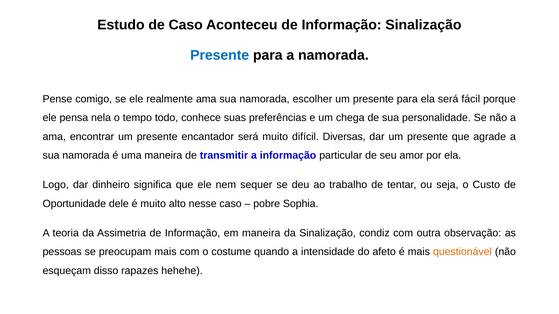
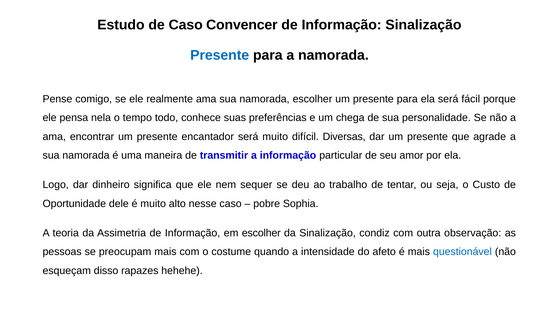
Aconteceu: Aconteceu -> Convencer (242, 25)
em maneira: maneira -> escolher (261, 233)
questionável colour: orange -> blue (462, 252)
